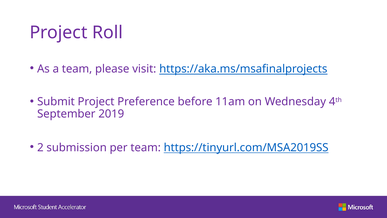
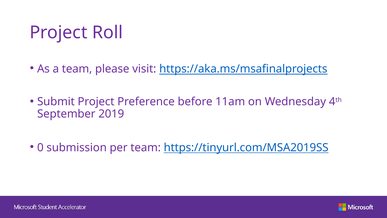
2: 2 -> 0 (40, 147)
